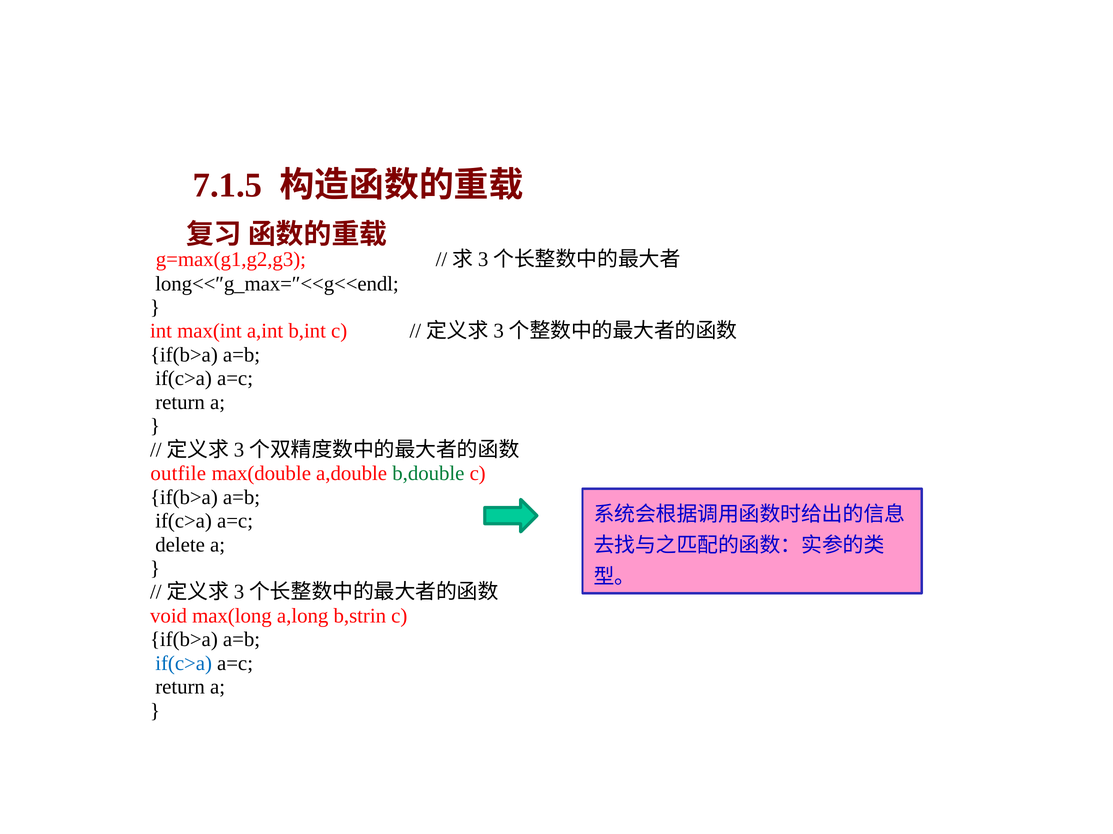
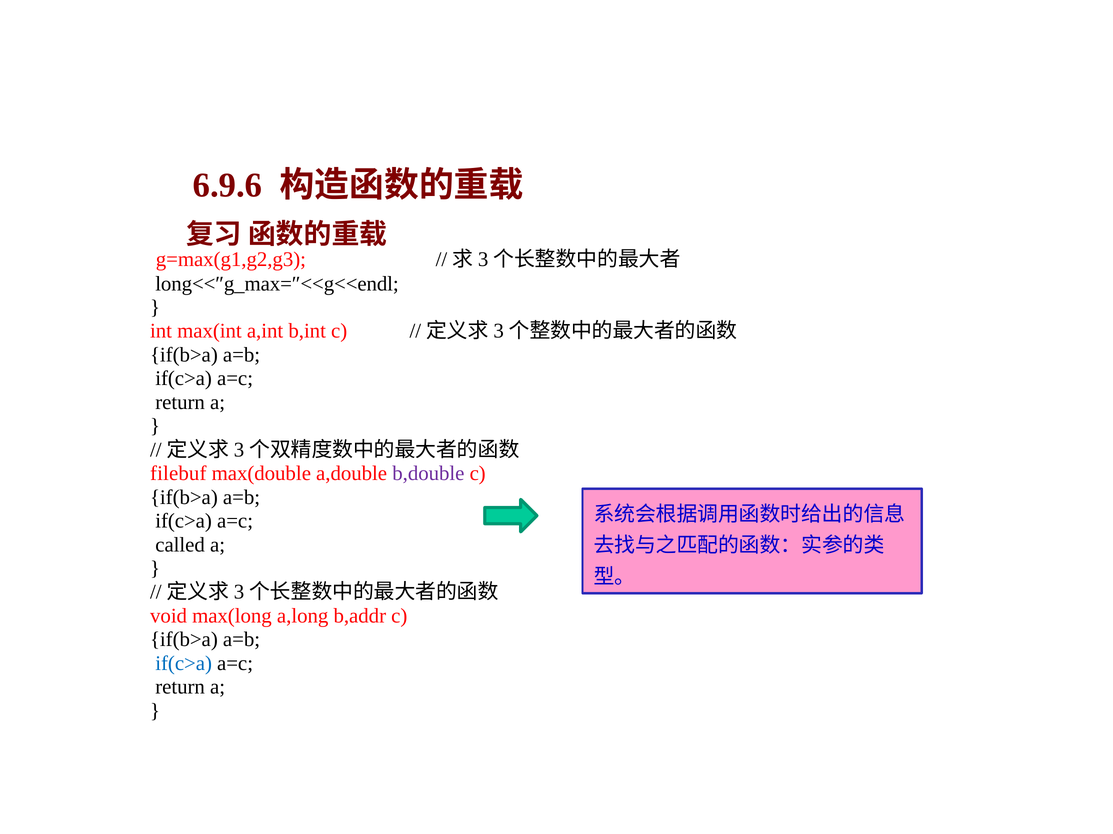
7.1.5: 7.1.5 -> 6.9.6 (228, 185)
outfile: outfile -> filebuf (178, 474)
b,double colour: green -> purple (428, 474)
delete: delete -> called (180, 545)
b,strin: b,strin -> b,addr (360, 616)
